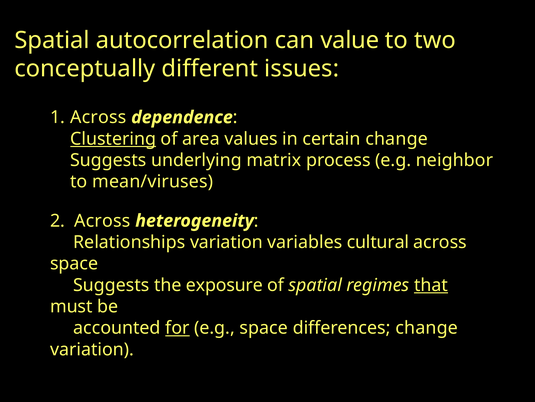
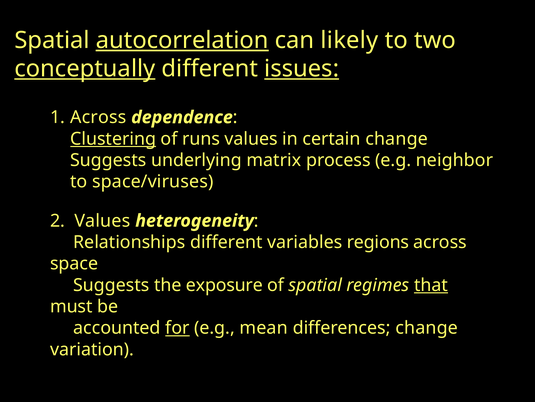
autocorrelation underline: none -> present (182, 40)
value: value -> likely (350, 40)
conceptually underline: none -> present (85, 69)
issues underline: none -> present (302, 69)
area: area -> runs (201, 139)
mean/viruses: mean/viruses -> space/viruses (153, 181)
2 Across: Across -> Values (102, 220)
Relationships variation: variation -> different (226, 242)
cultural: cultural -> regions (378, 242)
e.g space: space -> mean (264, 327)
